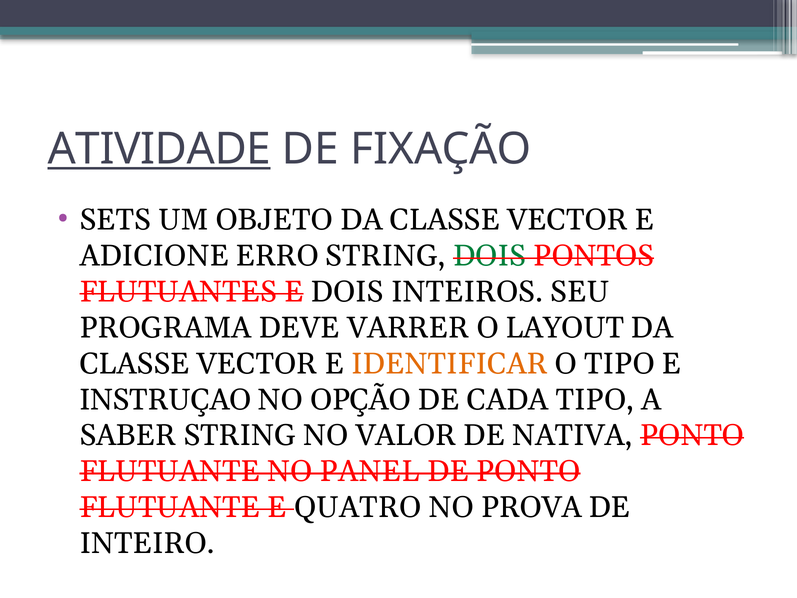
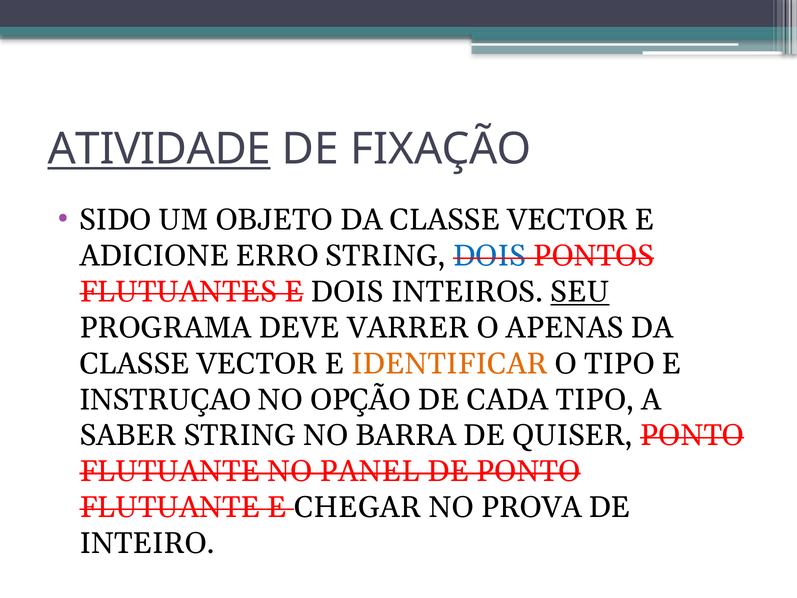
SETS: SETS -> SIDO (115, 220)
DOIS colour: green -> blue (490, 256)
SEU underline: none -> present (580, 292)
LAYOUT: LAYOUT -> APENAS (565, 328)
VALOR: VALOR -> BARRA (406, 435)
NATIVA: NATIVA -> QUISER (573, 435)
QUATRO: QUATRO -> CHEGAR (358, 507)
